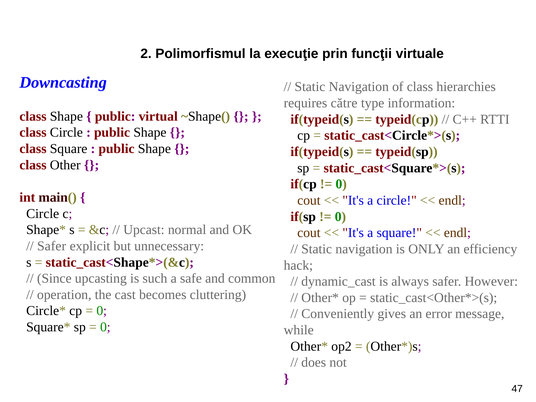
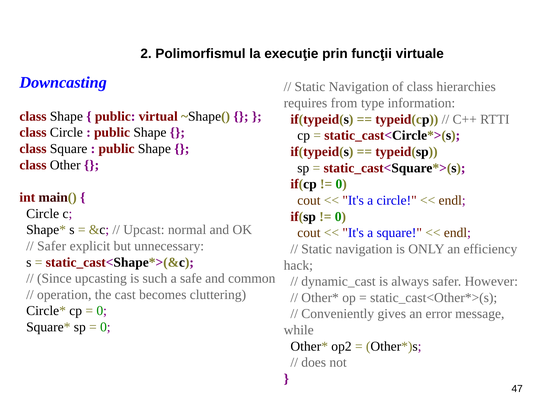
către: către -> from (344, 103)
